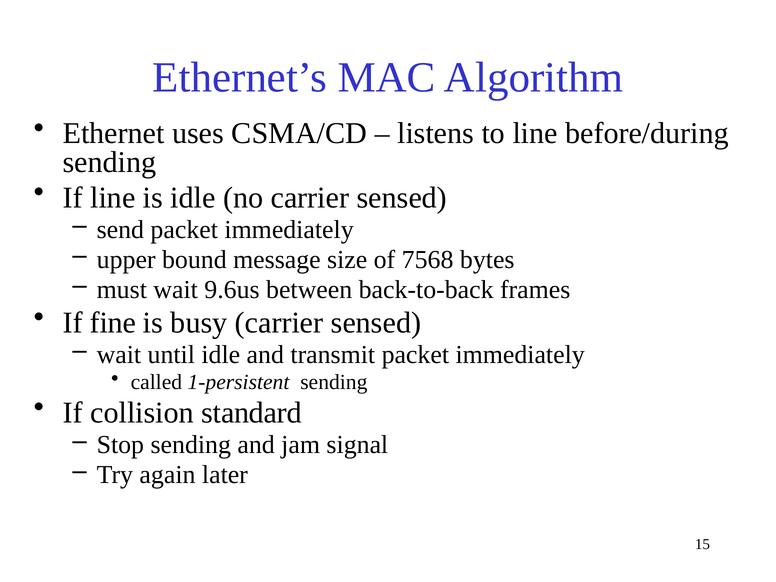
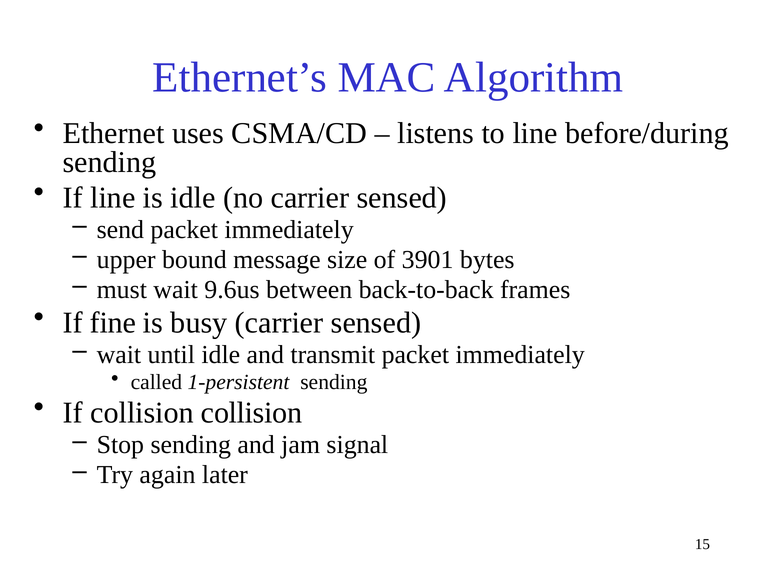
7568: 7568 -> 3901 (428, 260)
collision standard: standard -> collision (252, 413)
